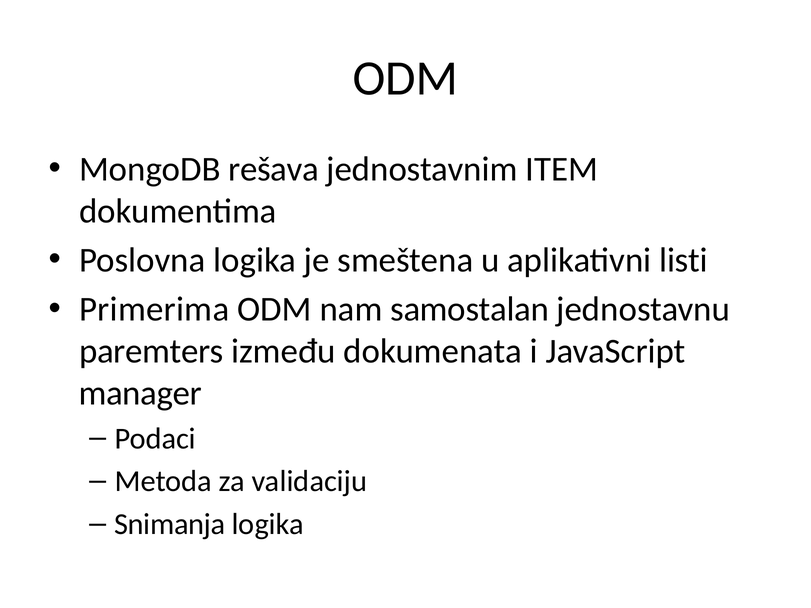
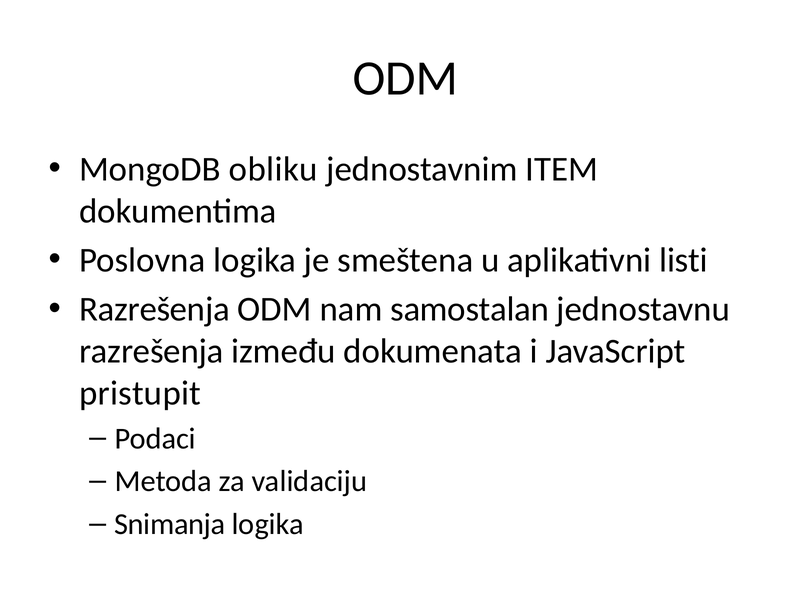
rešava: rešava -> obliku (273, 169)
Primerima: Primerima -> Razrešenja (154, 310)
paremters: paremters -> razrešenja (151, 352)
manager: manager -> pristupit (140, 393)
